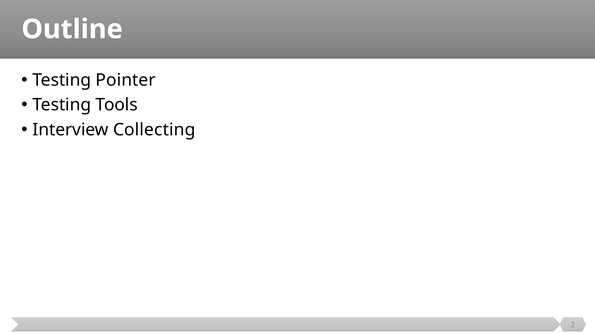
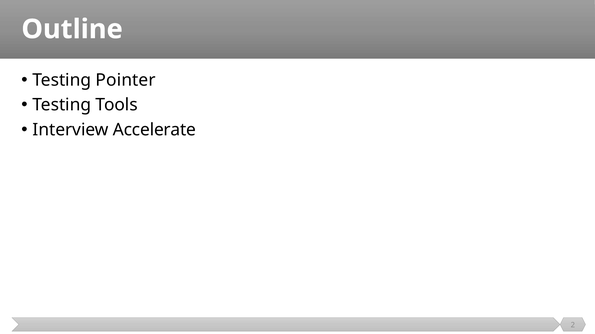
Collecting: Collecting -> Accelerate (154, 130)
